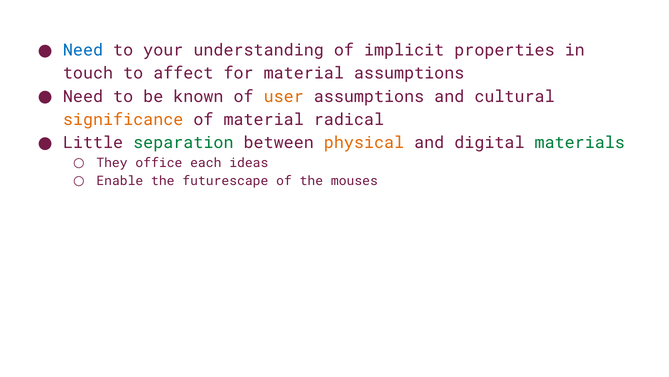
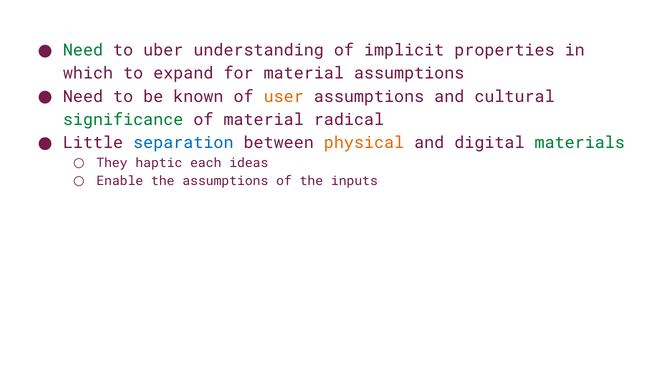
Need colour: blue -> green (83, 50)
your: your -> uber (163, 50)
touch: touch -> which (88, 73)
affect: affect -> expand (183, 73)
significance colour: orange -> green (123, 119)
separation colour: green -> blue (183, 143)
office: office -> haptic (159, 162)
the futurescape: futurescape -> assumptions (225, 180)
mouses: mouses -> inputs (354, 180)
